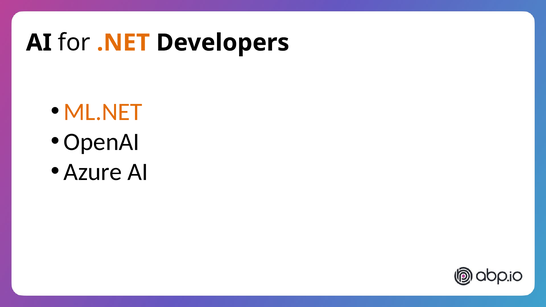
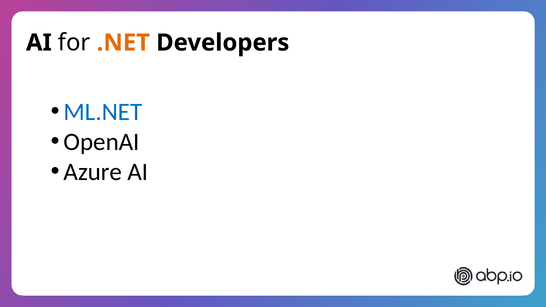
ML.NET colour: orange -> blue (103, 112)
